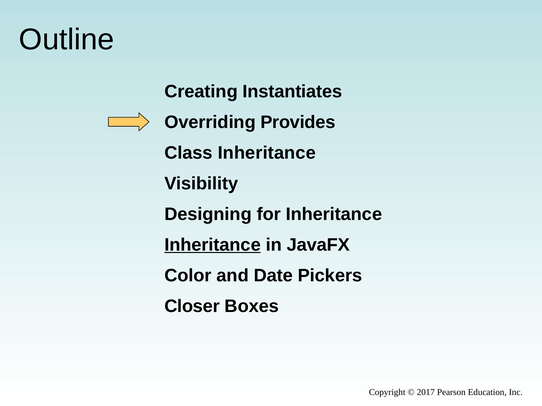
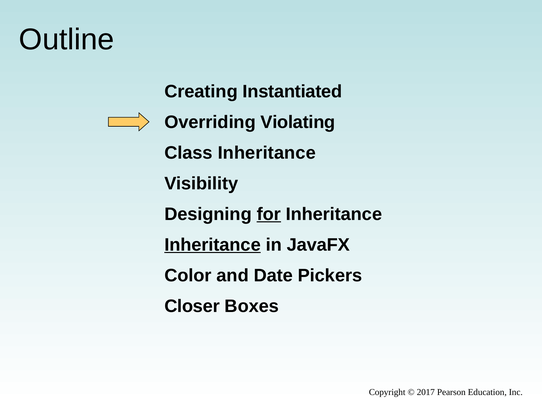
Instantiates: Instantiates -> Instantiated (292, 92)
Provides: Provides -> Violating (298, 122)
for underline: none -> present (269, 214)
